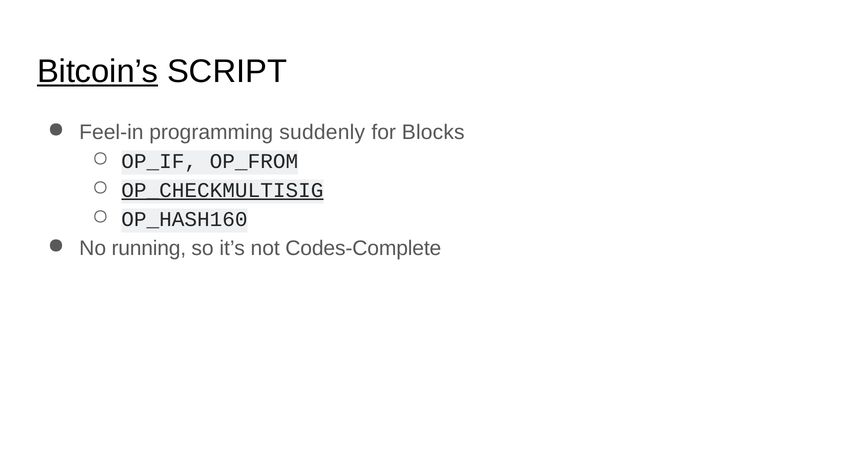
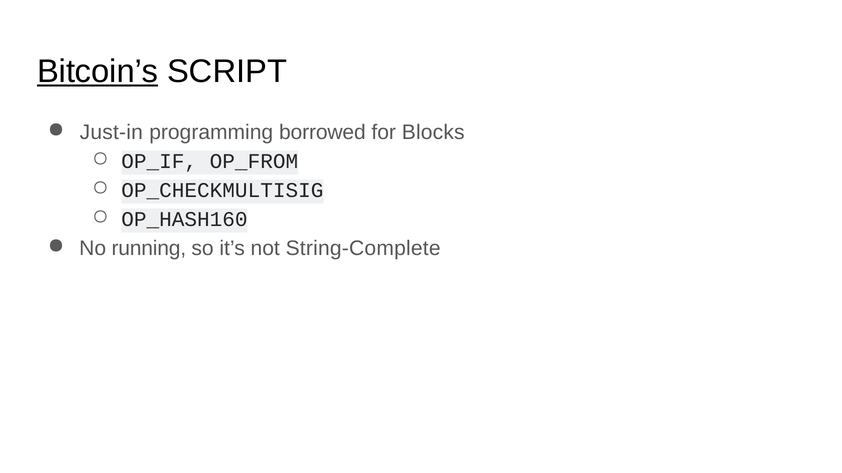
Feel-in: Feel-in -> Just-in (111, 132)
suddenly: suddenly -> borrowed (322, 132)
OP_CHECKMULTISIG underline: present -> none (222, 190)
Codes-Complete: Codes-Complete -> String-Complete (363, 249)
